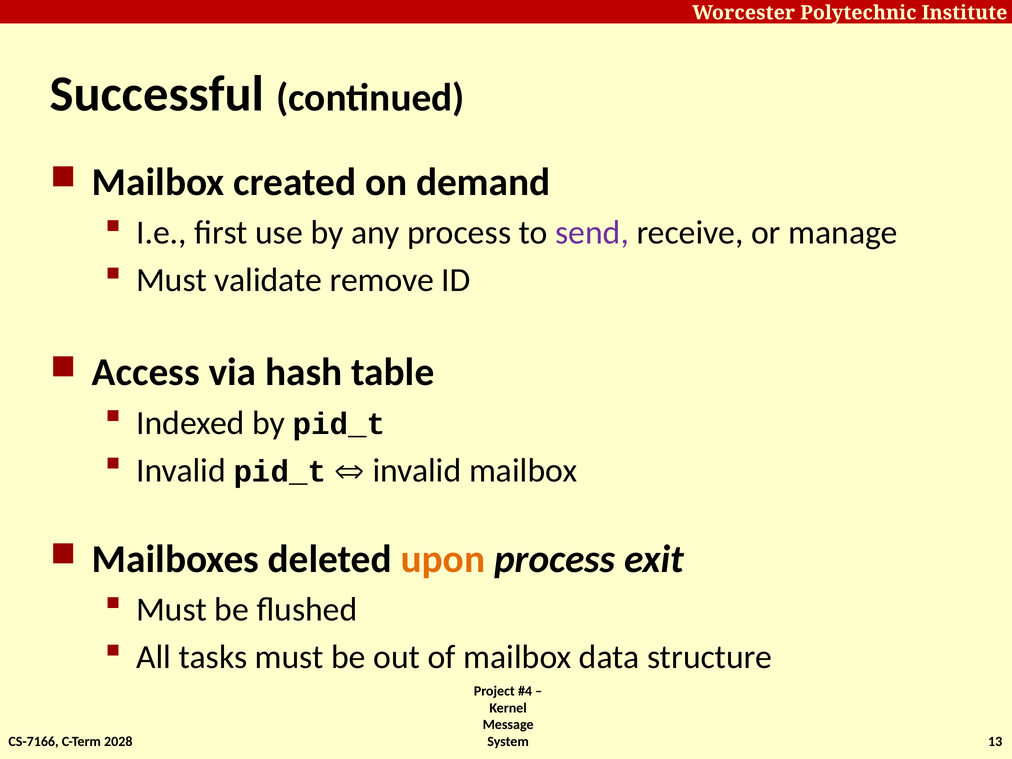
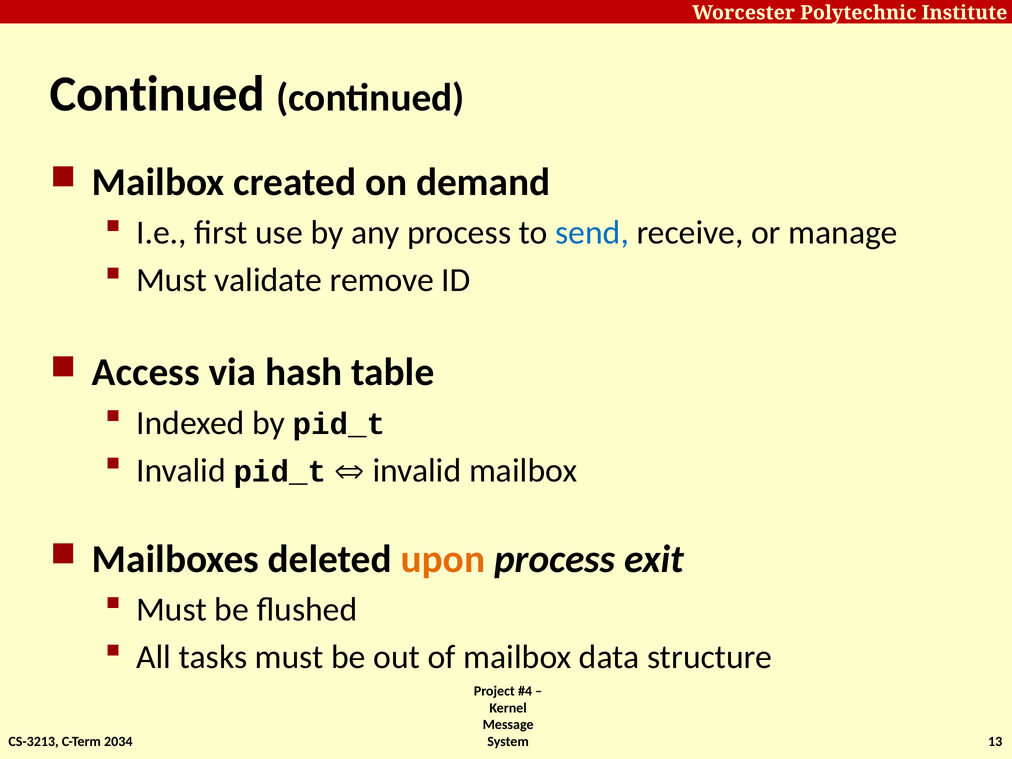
Successful: Successful -> Continued (157, 94)
send colour: purple -> blue (592, 233)
CS-7166: CS-7166 -> CS-3213 (34, 742)
2028: 2028 -> 2034 (118, 742)
